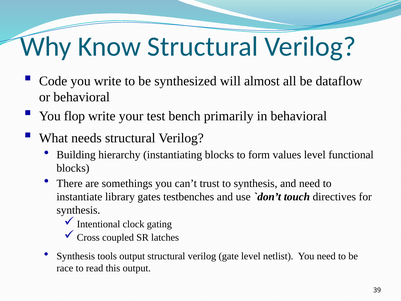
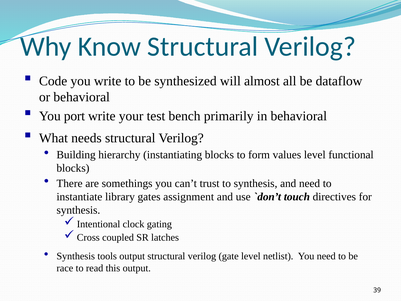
flop: flop -> port (74, 116)
testbenches: testbenches -> assignment (189, 197)
